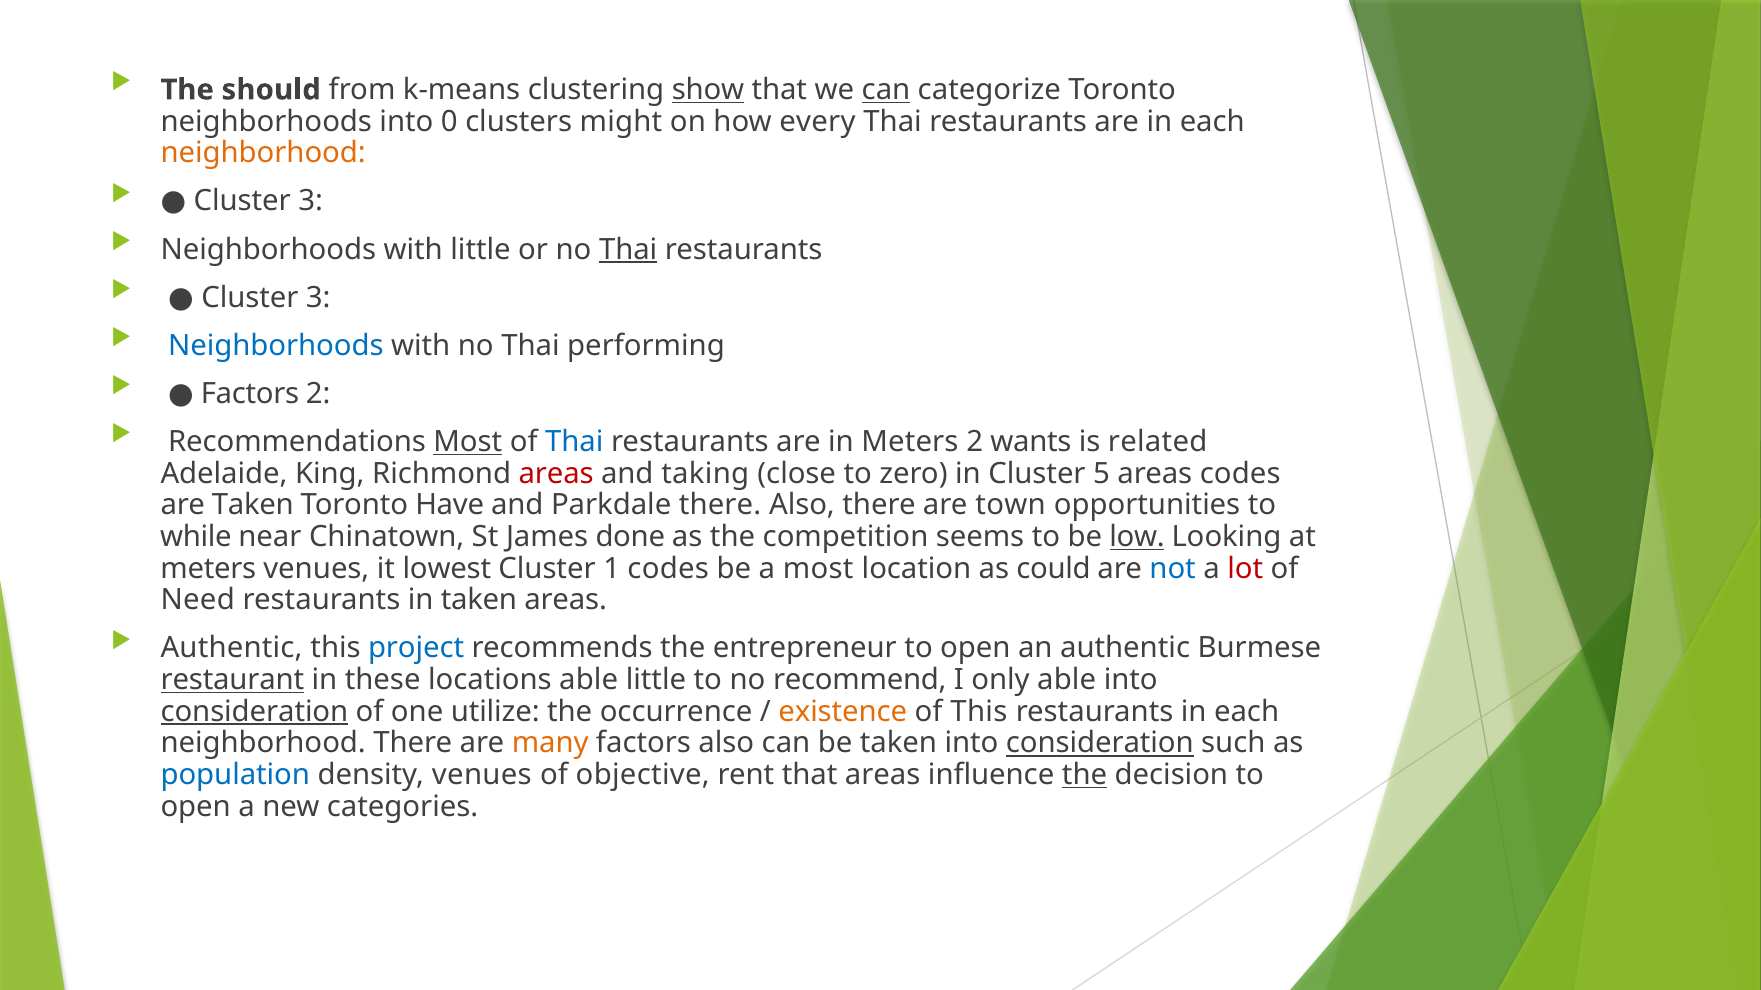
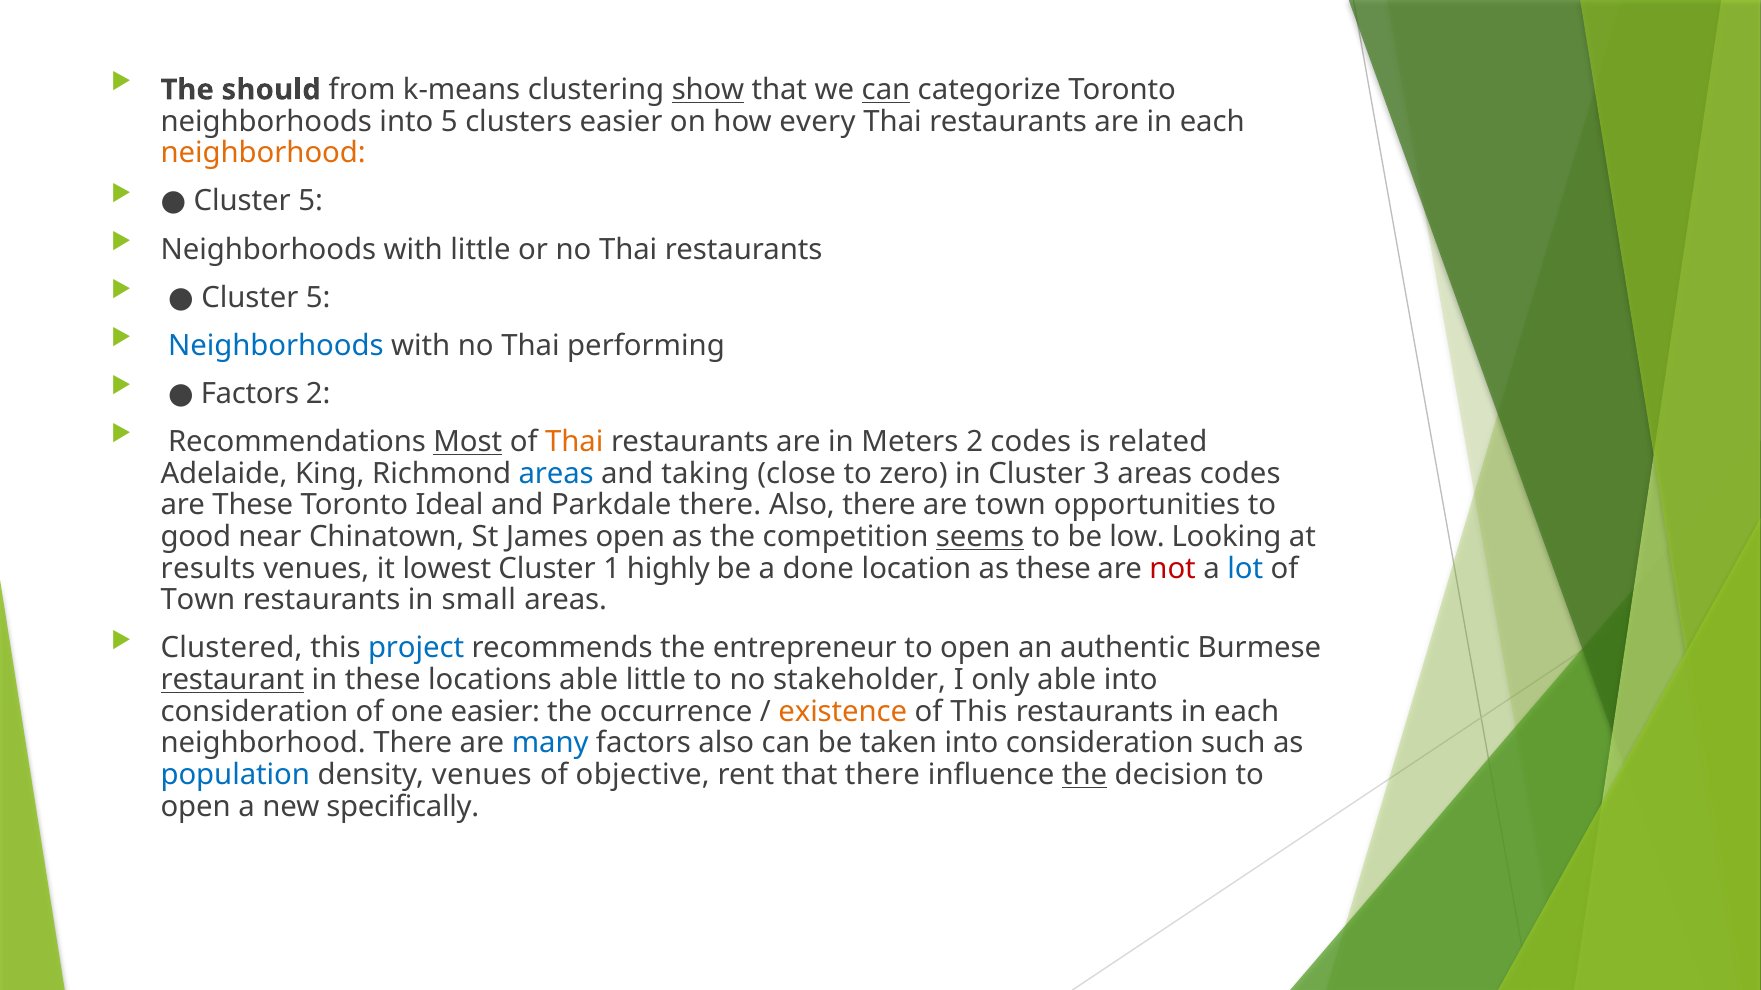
into 0: 0 -> 5 (449, 122)
clusters might: might -> easier (621, 122)
3: 3 -> 5 (311, 201)
Thai underline: present -> none (628, 249)
3: 3 -> 5 (318, 298)
Thai colour: blue -> orange (574, 442)
2 wants: wants -> codes (1031, 442)
areas colour: red -> blue (556, 474)
5: 5 -> 3 (1101, 474)
are Taken: Taken -> These (253, 505)
Have: Have -> Ideal (450, 505)
while: while -> good (196, 537)
James done: done -> open (630, 537)
seems underline: none -> present (980, 537)
low underline: present -> none (1137, 537)
meters: meters -> results (208, 569)
1 codes: codes -> highly (668, 569)
a most: most -> done (818, 569)
as could: could -> these (1054, 569)
not colour: blue -> red (1173, 569)
lot colour: red -> blue (1245, 569)
Need: Need -> Town (198, 600)
in taken: taken -> small (479, 600)
Authentic: Authentic -> Clustered (232, 649)
recommend: recommend -> stakeholder (860, 680)
consideration underline: present -> none (254, 712)
one utilize: utilize -> easier (495, 712)
many colour: orange -> blue (550, 744)
consideration underline: present -> none (1100, 744)
that areas: areas -> there (882, 775)
categories: categories -> specifically (403, 807)
